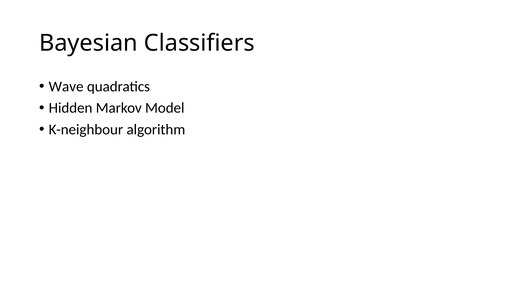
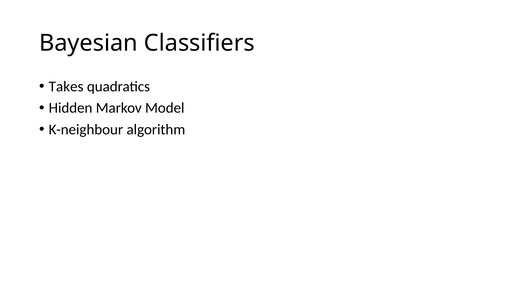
Wave: Wave -> Takes (66, 87)
